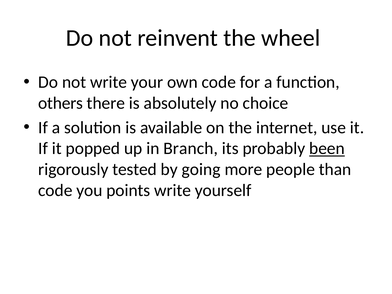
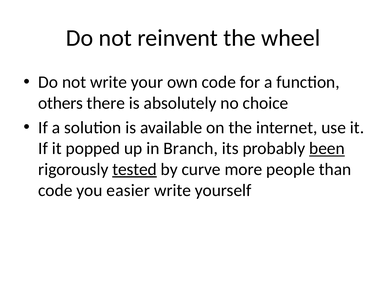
tested underline: none -> present (135, 169)
going: going -> curve (201, 169)
points: points -> easier (128, 190)
